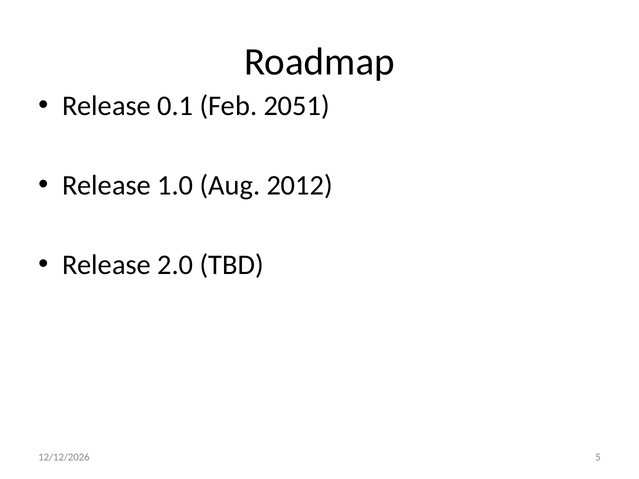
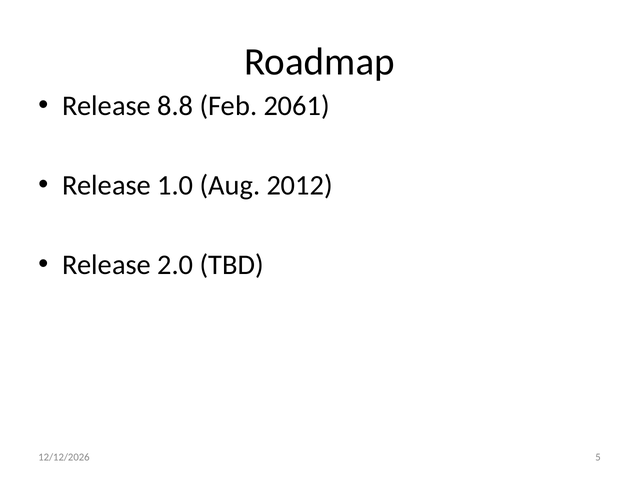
0.1: 0.1 -> 8.8 (175, 106)
2051: 2051 -> 2061 (297, 106)
